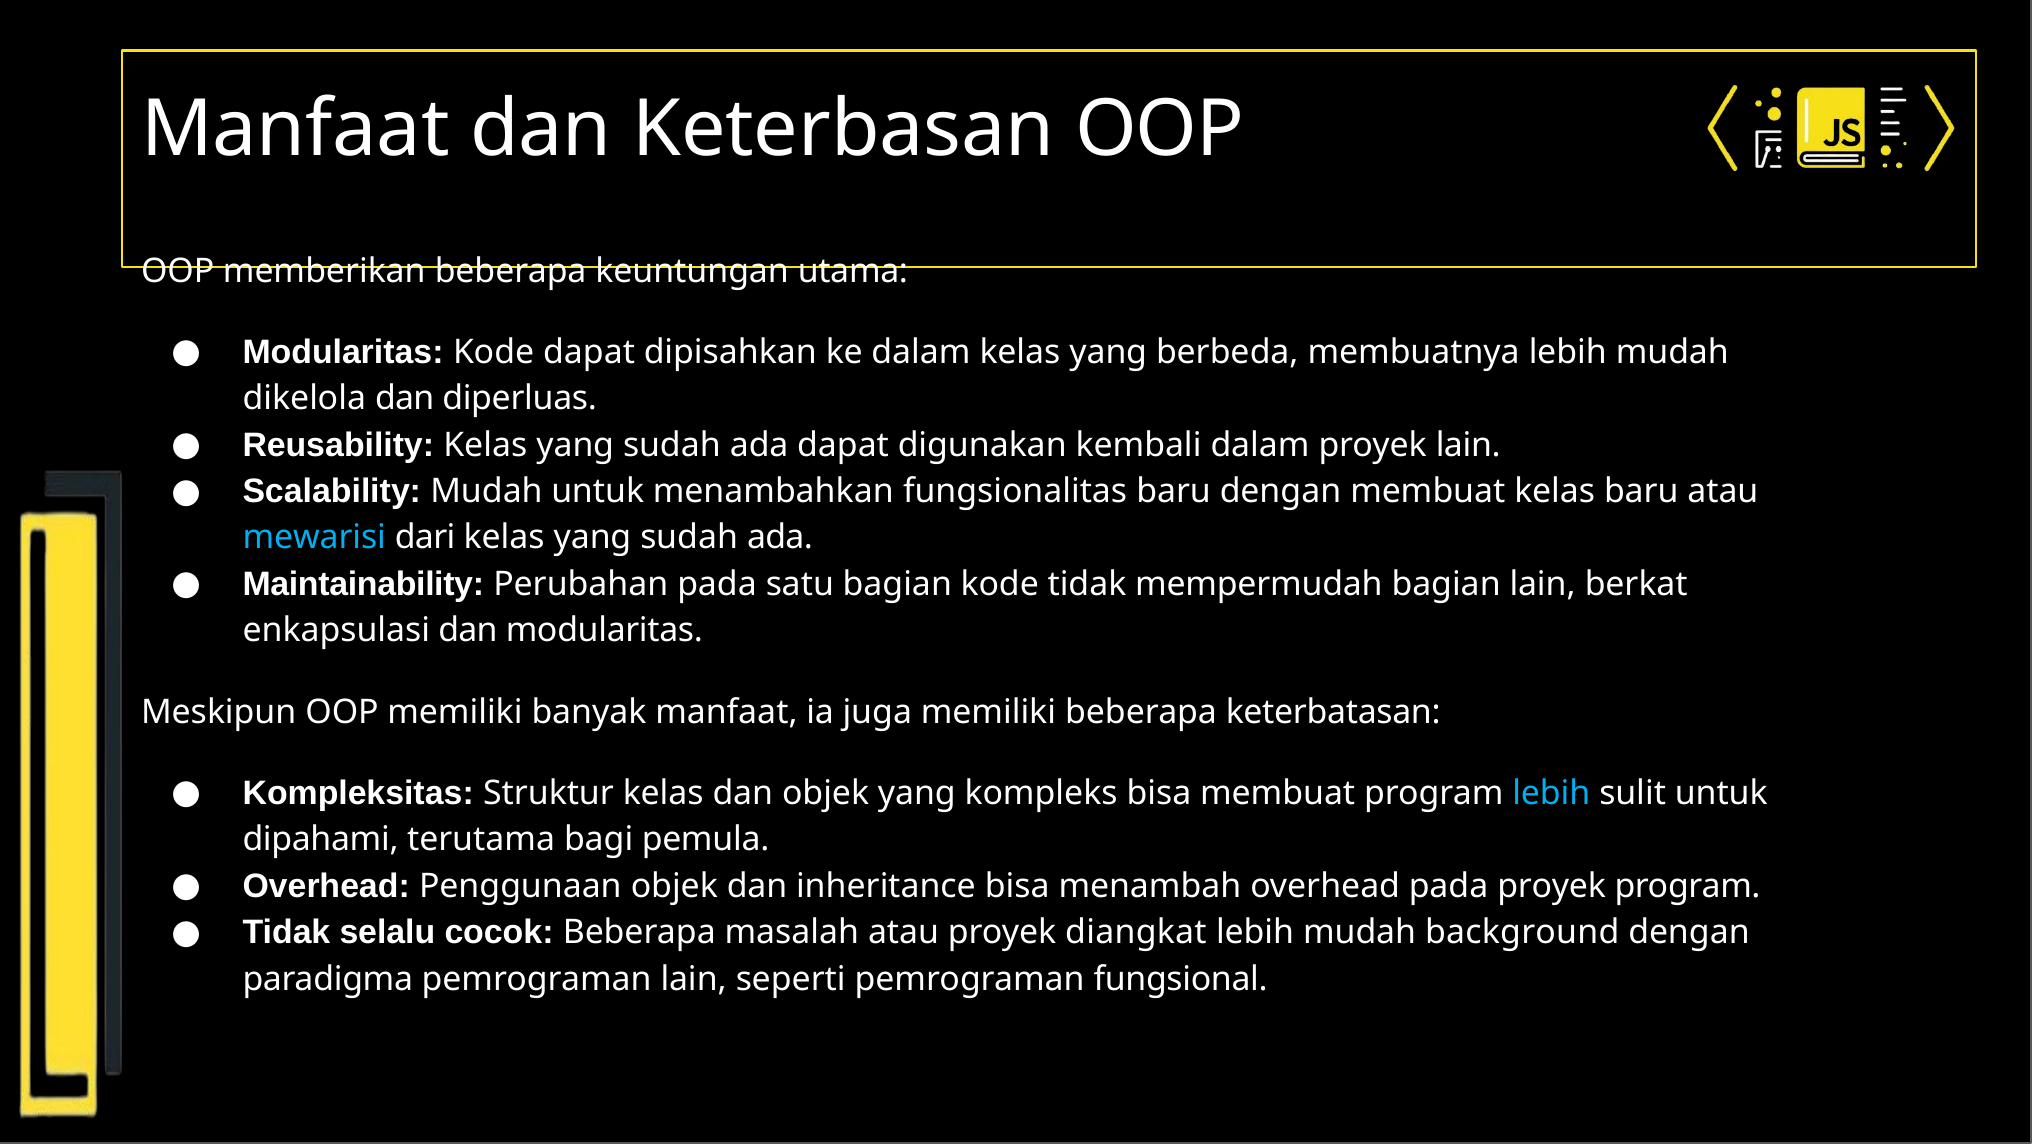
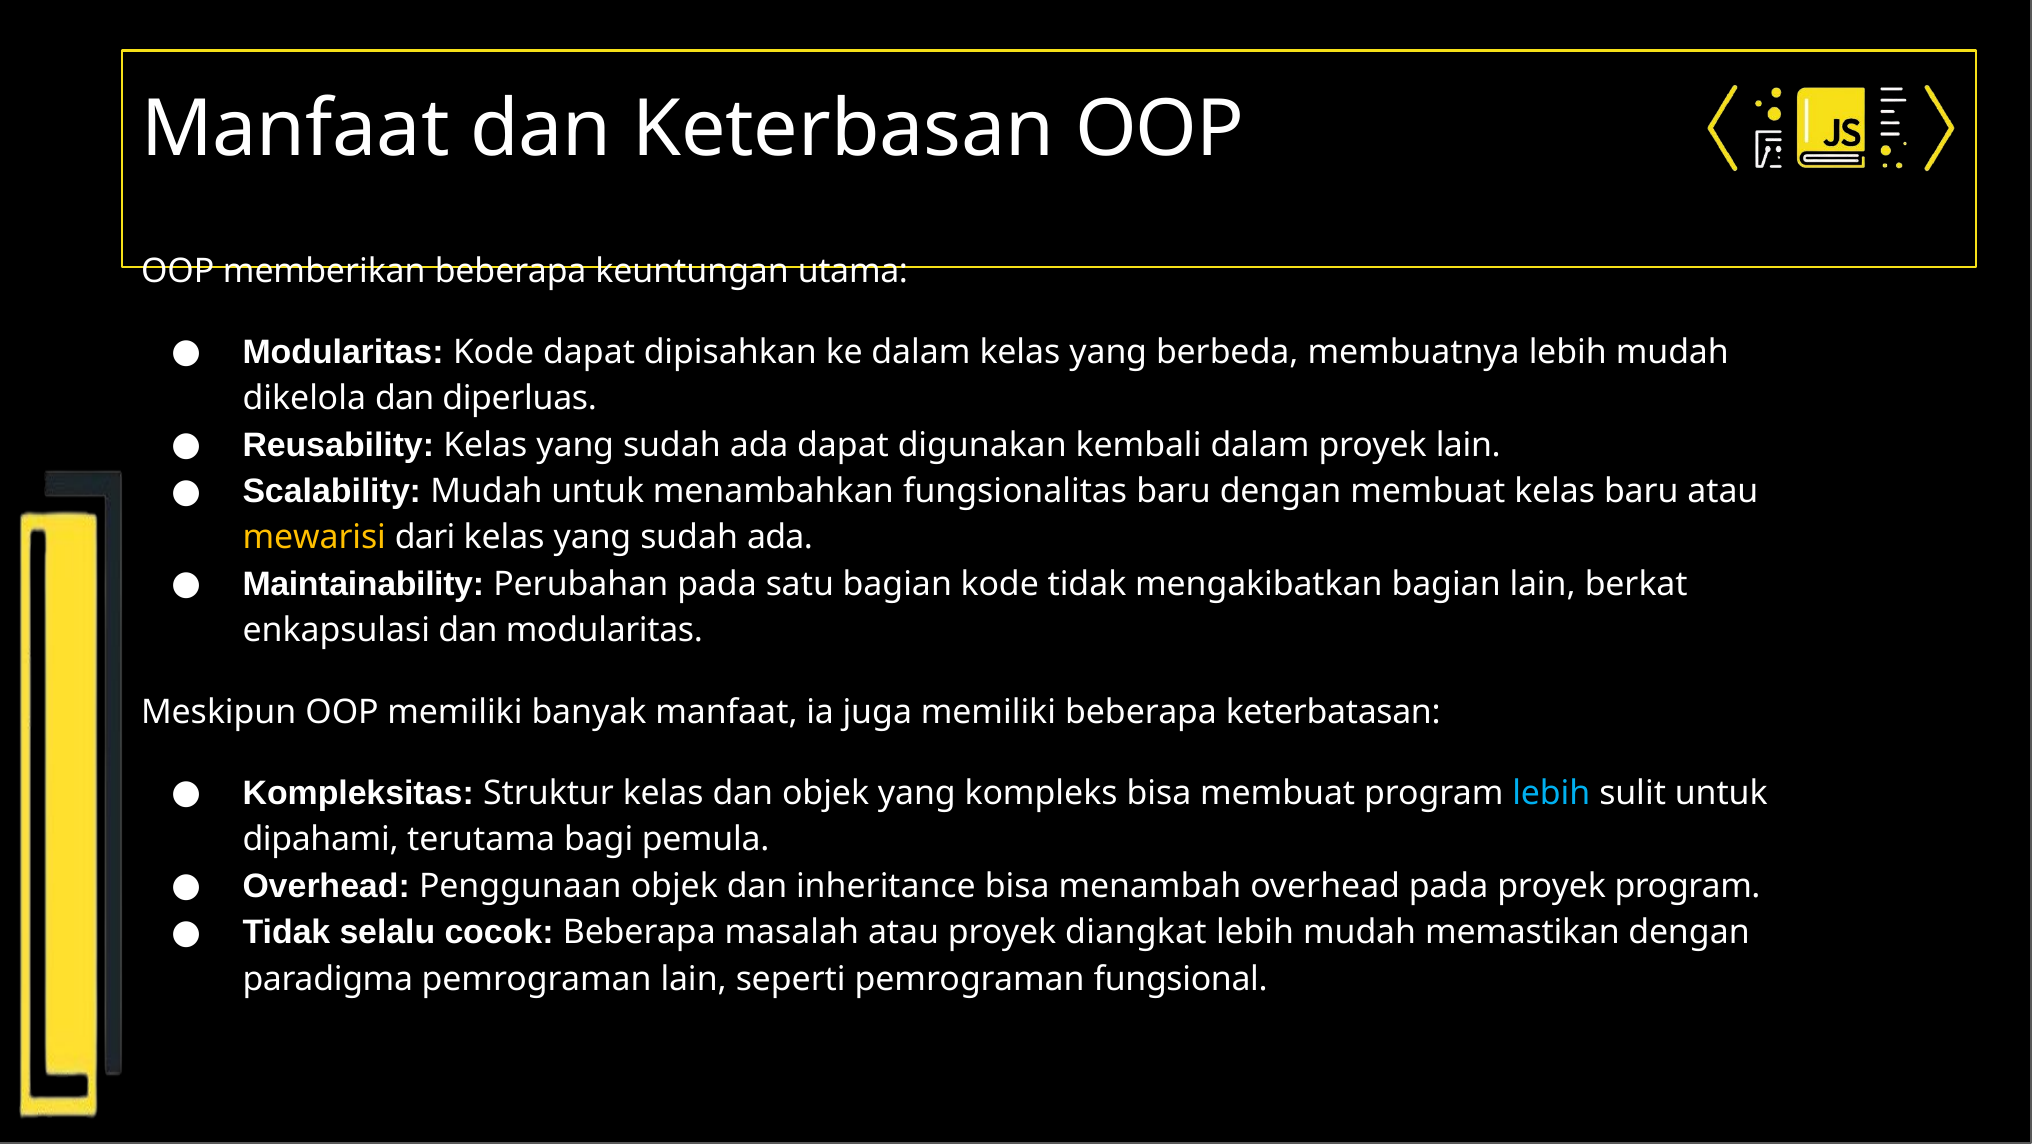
mewarisi colour: light blue -> yellow (314, 538)
mempermudah: mempermudah -> mengakibatkan (1259, 584)
background: background -> memastikan (1522, 932)
